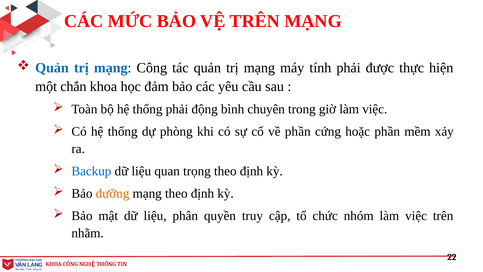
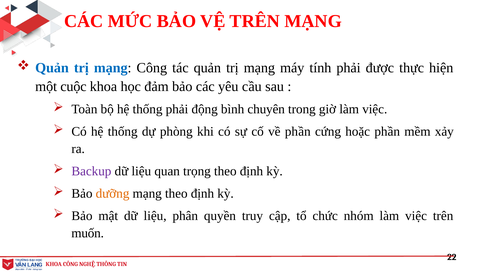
chắn: chắn -> cuộc (73, 86)
Backup colour: blue -> purple (91, 171)
nhằm: nhằm -> muốn (88, 233)
